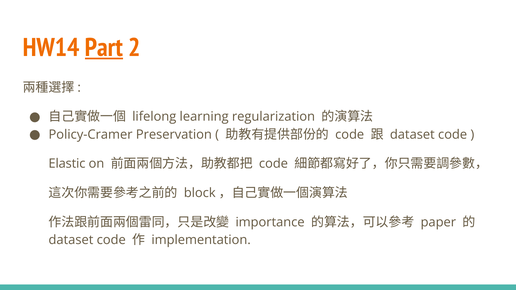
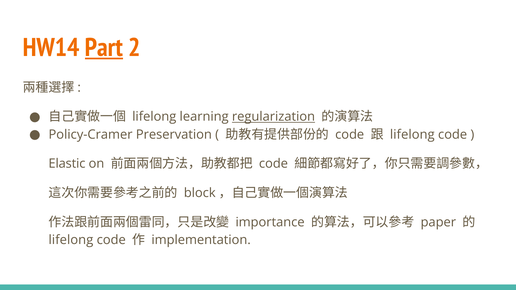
regularization underline: none -> present (273, 117)
dataset: dataset -> lifelong (412, 135)
dataset: dataset -> lifelong (71, 240)
